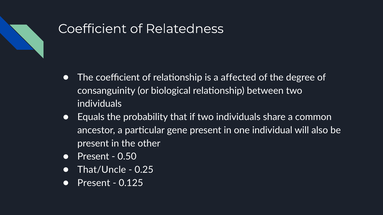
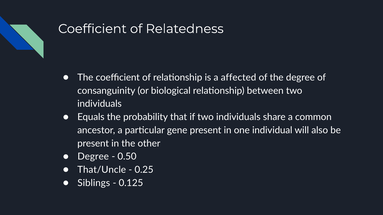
Present: Present -> Degree (93, 157)
Present: Present -> Siblings (94, 183)
